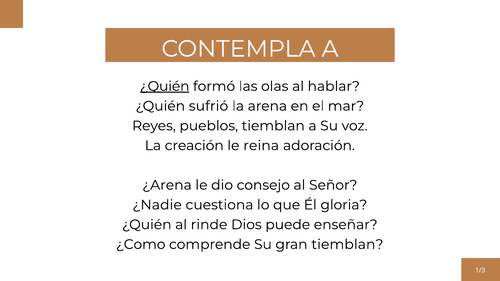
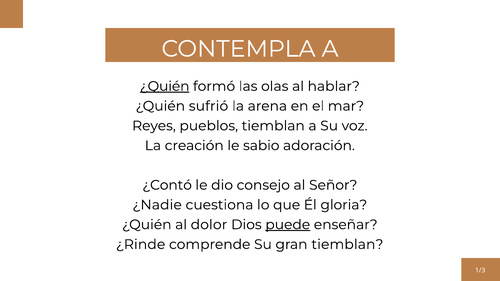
reina: reina -> sabio (261, 146)
¿Arena: ¿Arena -> ¿Contó (167, 185)
rinde: rinde -> dolor (209, 225)
puede underline: none -> present (288, 225)
¿Como: ¿Como -> ¿Rinde (141, 245)
